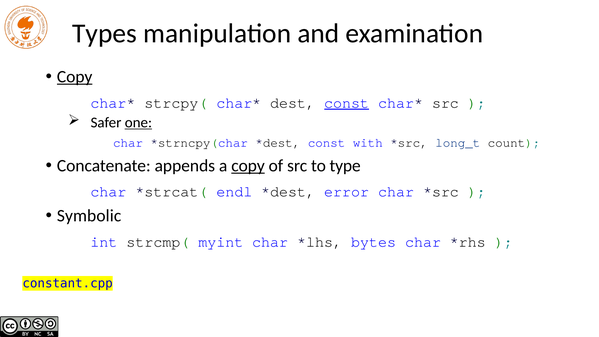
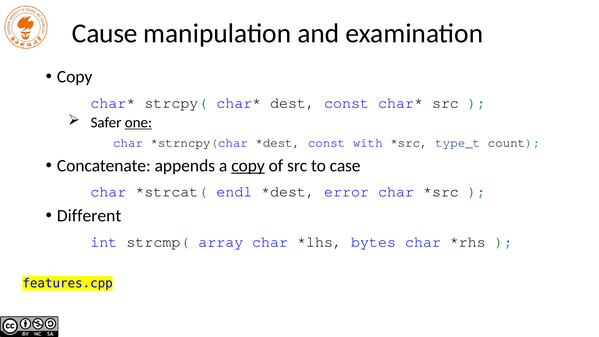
Types: Types -> Cause (105, 33)
Copy underline: present -> none (75, 77)
const underline: present -> none (347, 103)
long_t: long_t -> type_t (458, 143)
type: type -> case (345, 166)
Symbolic: Symbolic -> Different (89, 216)
myint: myint -> array (221, 242)
constant.cpp: constant.cpp -> features.cpp (68, 283)
